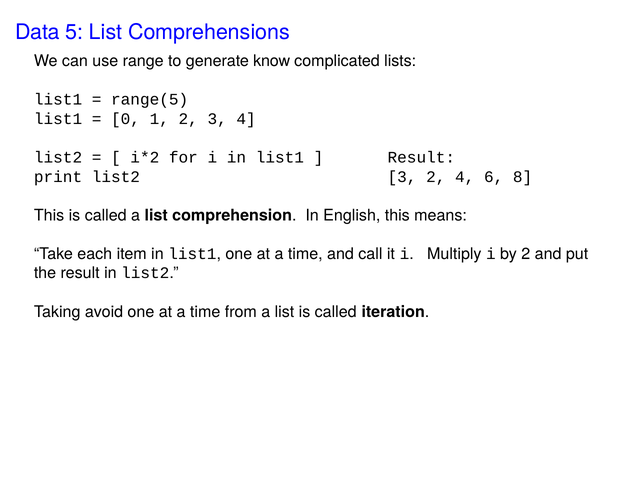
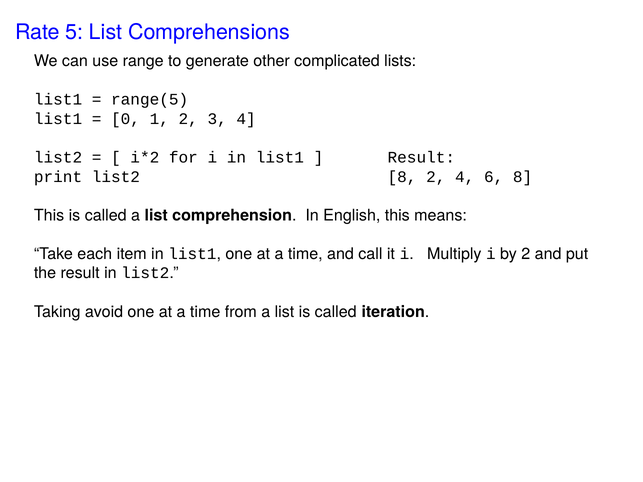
Data: Data -> Rate (37, 32)
know: know -> other (272, 61)
list2 3: 3 -> 8 (402, 177)
